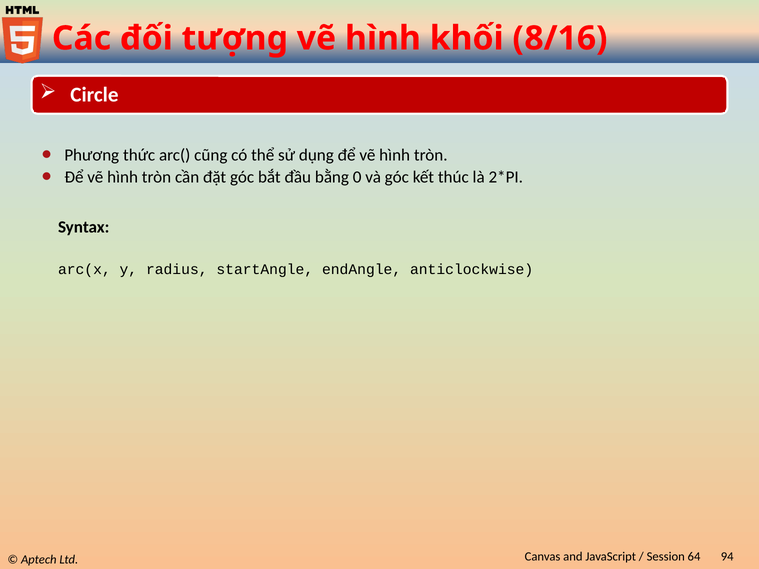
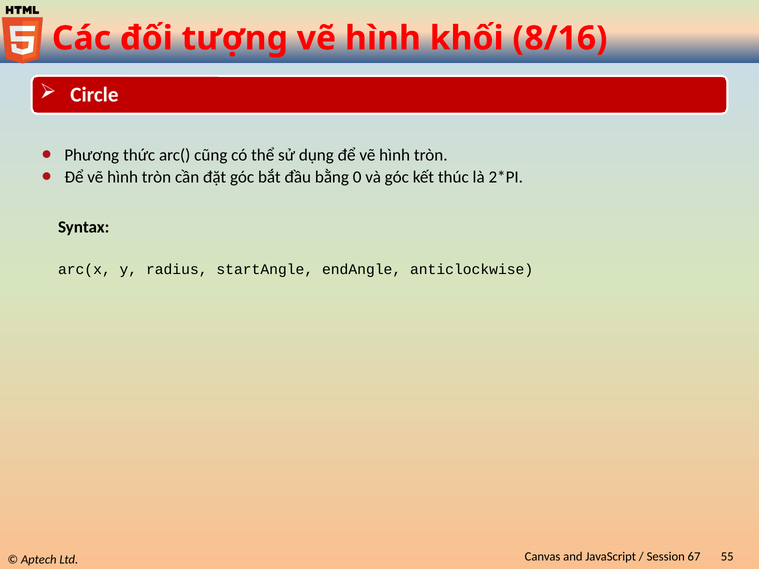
64: 64 -> 67 (694, 557)
94: 94 -> 55 (727, 557)
